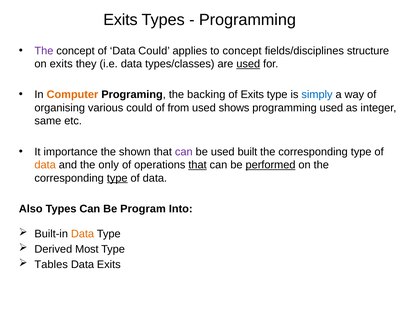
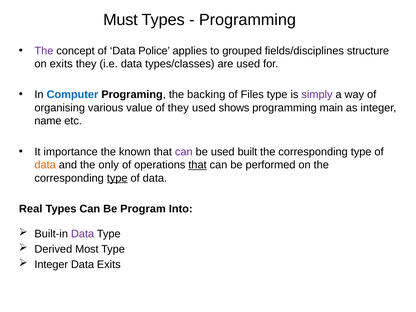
Exits: Exits -> Must (120, 20)
Data Could: Could -> Police (154, 51)
to concept: concept -> grouped (242, 51)
used underline: present -> none (248, 64)
Computer colour: orange -> blue (72, 95)
of Exits: Exits -> Files (252, 95)
simply colour: blue -> purple (317, 95)
various could: could -> value (139, 108)
of from: from -> they (178, 108)
programming used: used -> main (331, 108)
same: same -> name (48, 121)
shown: shown -> known (135, 152)
performed underline: present -> none (271, 165)
Also: Also -> Real (31, 209)
Data colour: orange -> purple (82, 234)
Tables: Tables -> Integer (51, 265)
